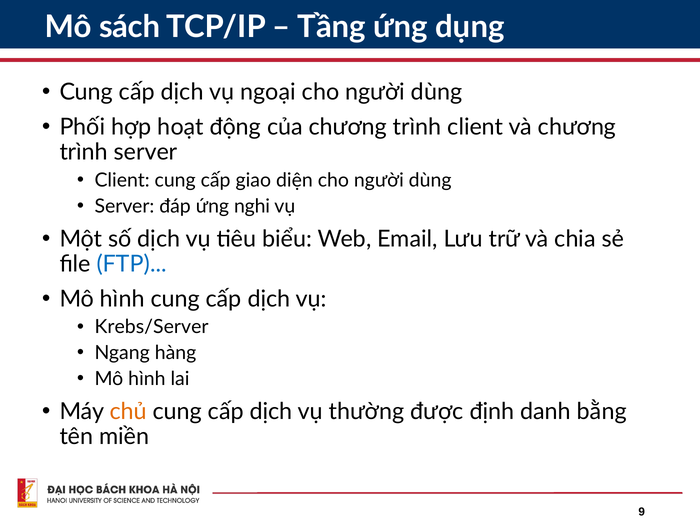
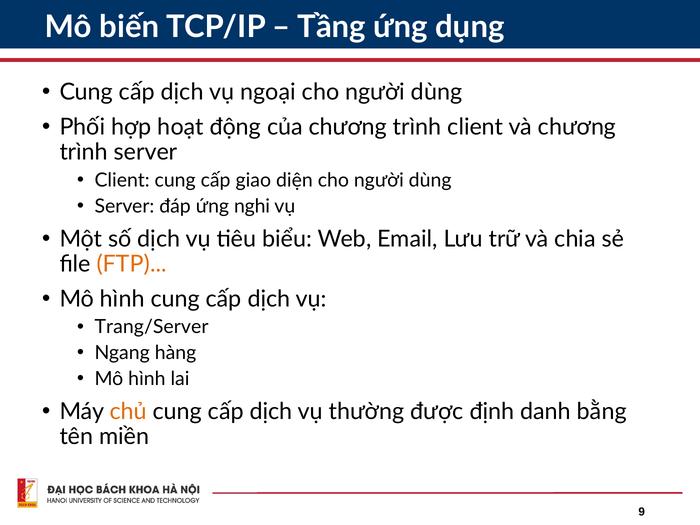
sách: sách -> biến (129, 27)
FTP colour: blue -> orange (132, 264)
Krebs/Server: Krebs/Server -> Trang/Server (151, 327)
